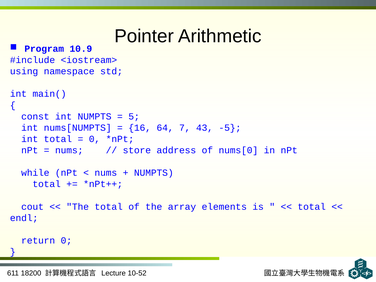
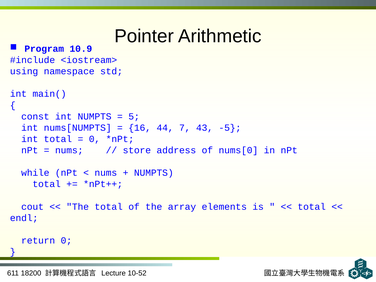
64: 64 -> 44 (165, 128)
